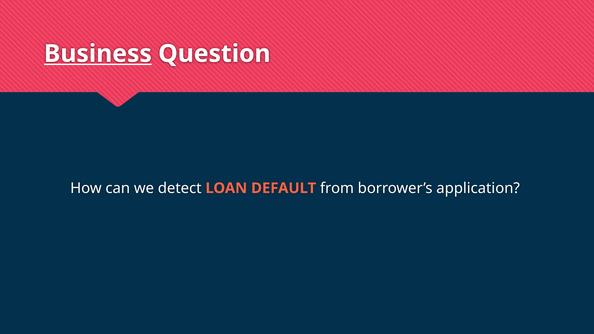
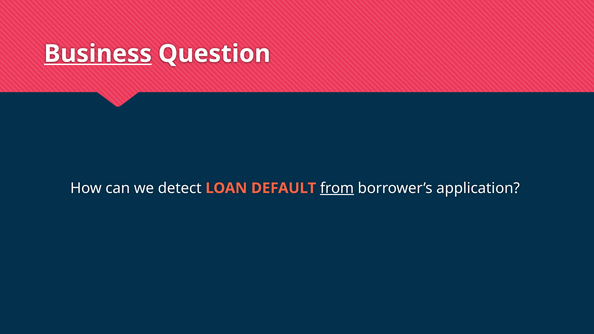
from underline: none -> present (337, 188)
